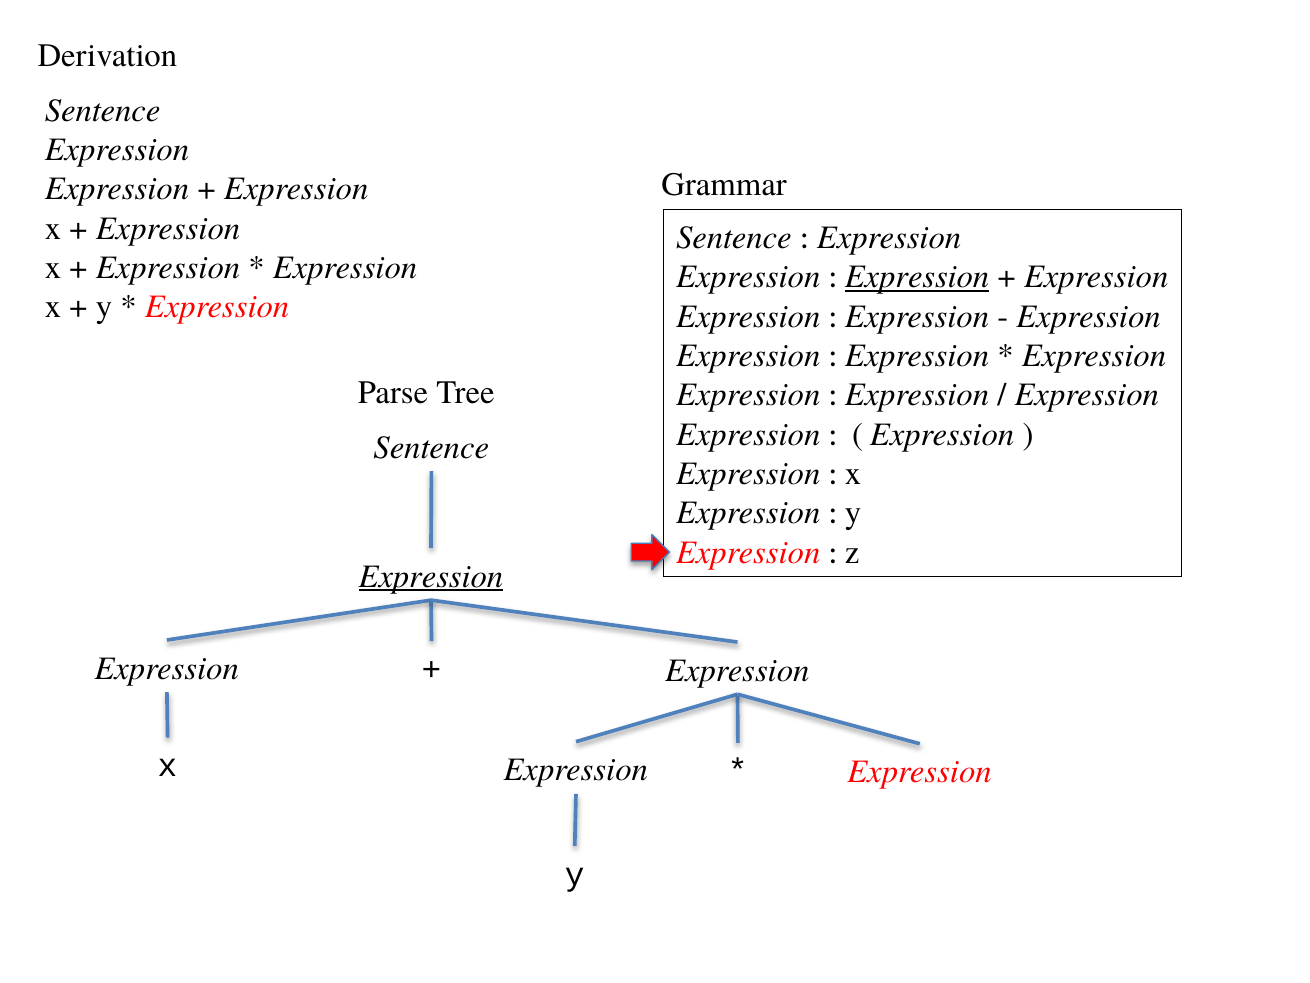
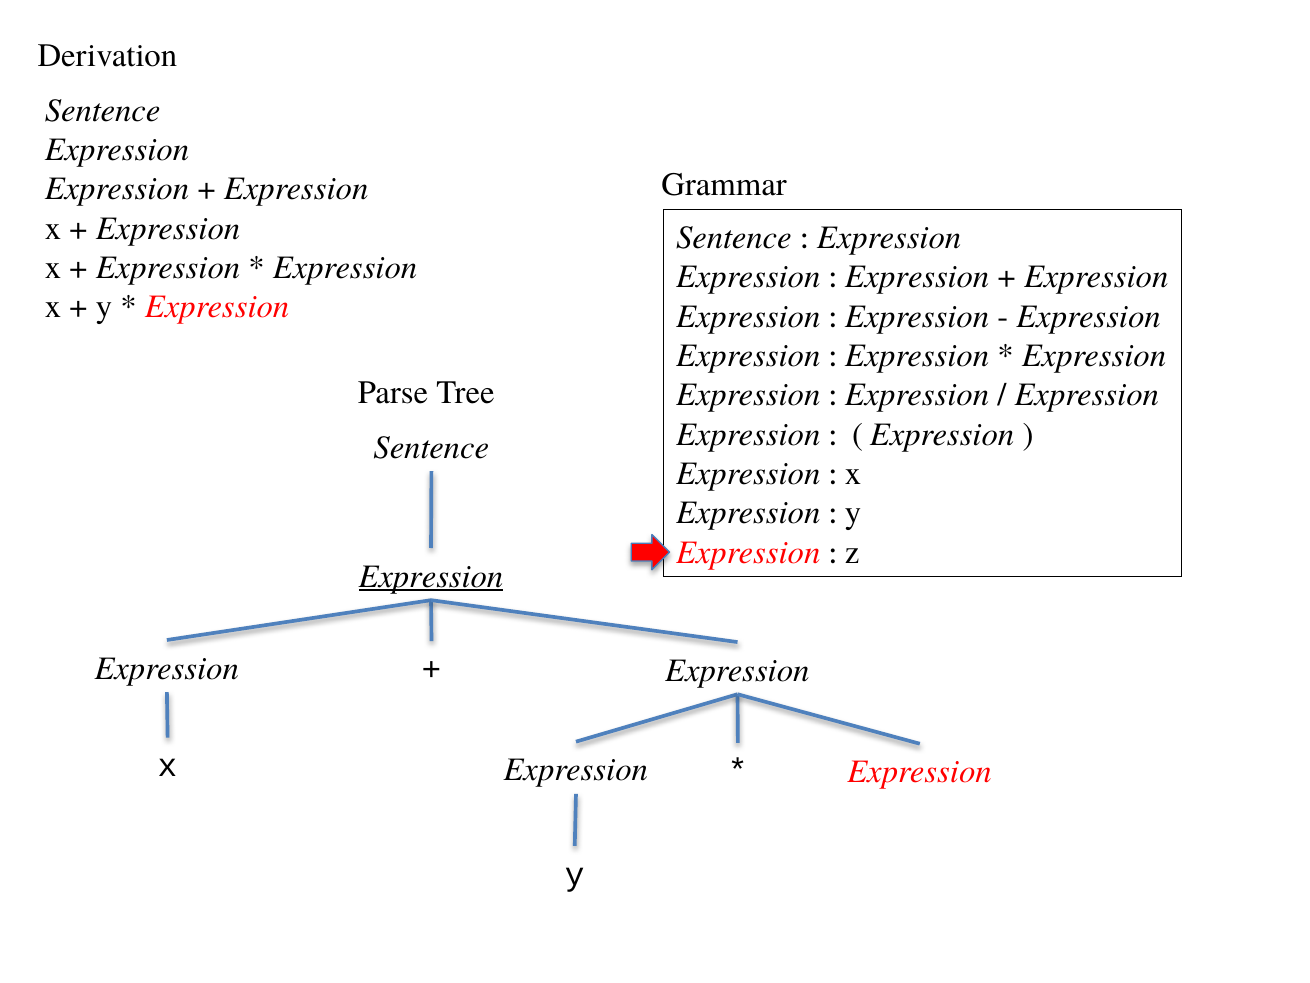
Expression underline: present -> none (917, 277)
